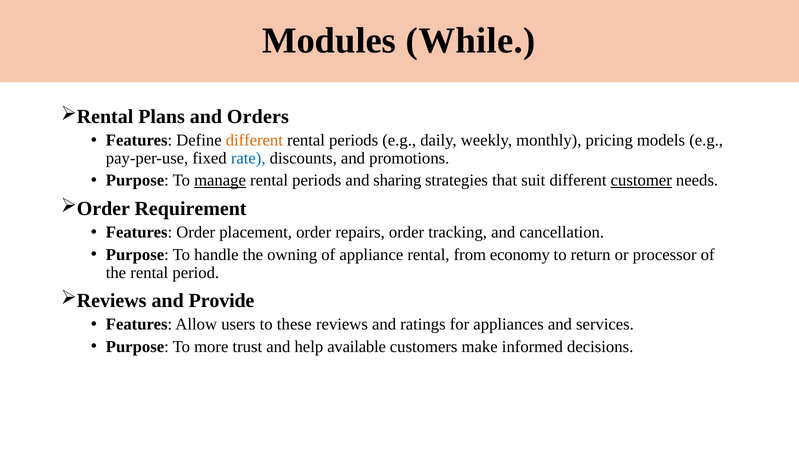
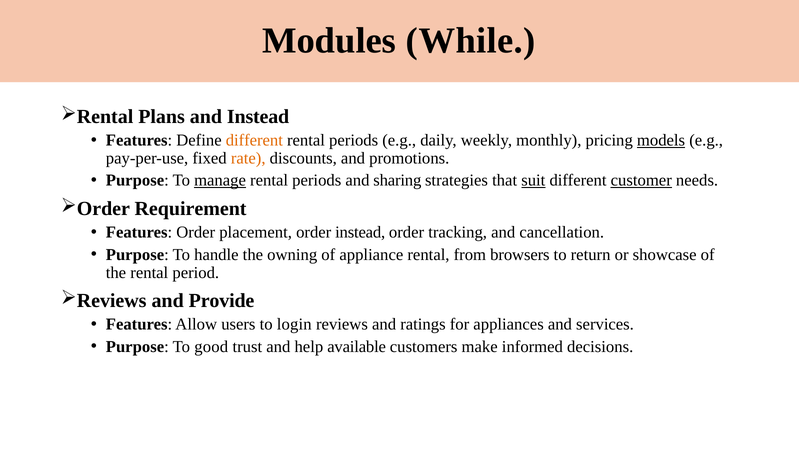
and Orders: Orders -> Instead (258, 117)
models underline: none -> present (661, 141)
rate colour: blue -> orange (248, 159)
suit underline: none -> present (533, 181)
order repairs: repairs -> instead (360, 233)
economy: economy -> browsers (520, 255)
processor: processor -> showcase (665, 255)
these: these -> login (294, 325)
more: more -> good (211, 347)
